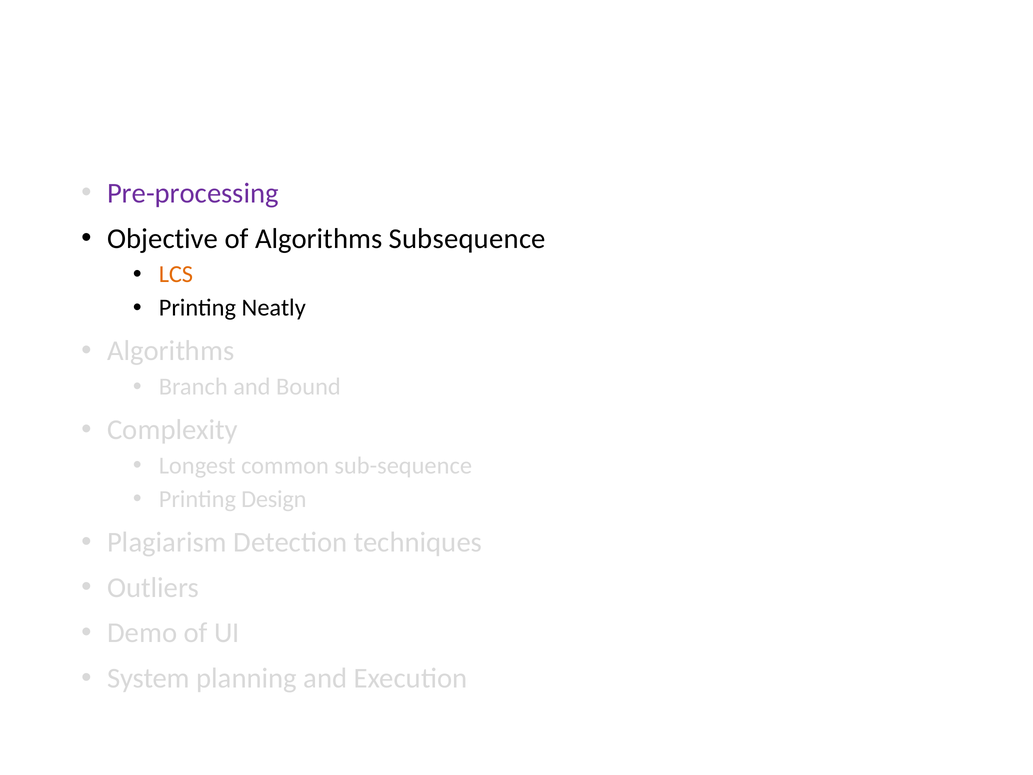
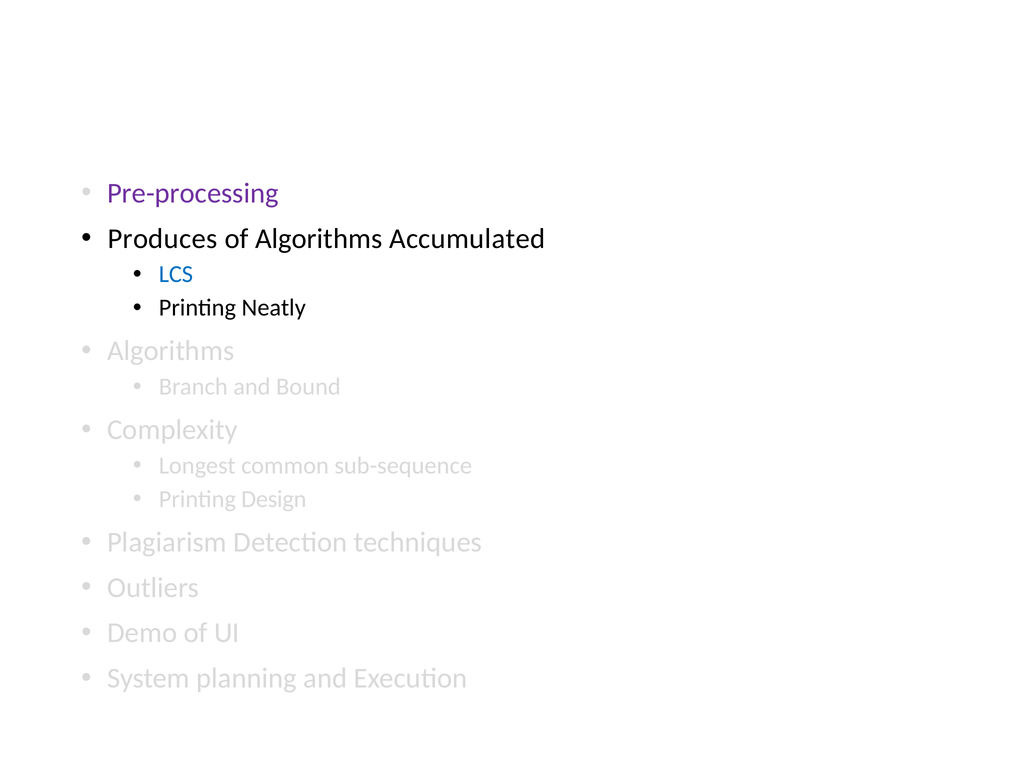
Objective: Objective -> Produces (163, 238)
Subsequence: Subsequence -> Accumulated (467, 238)
LCS colour: orange -> blue (176, 274)
